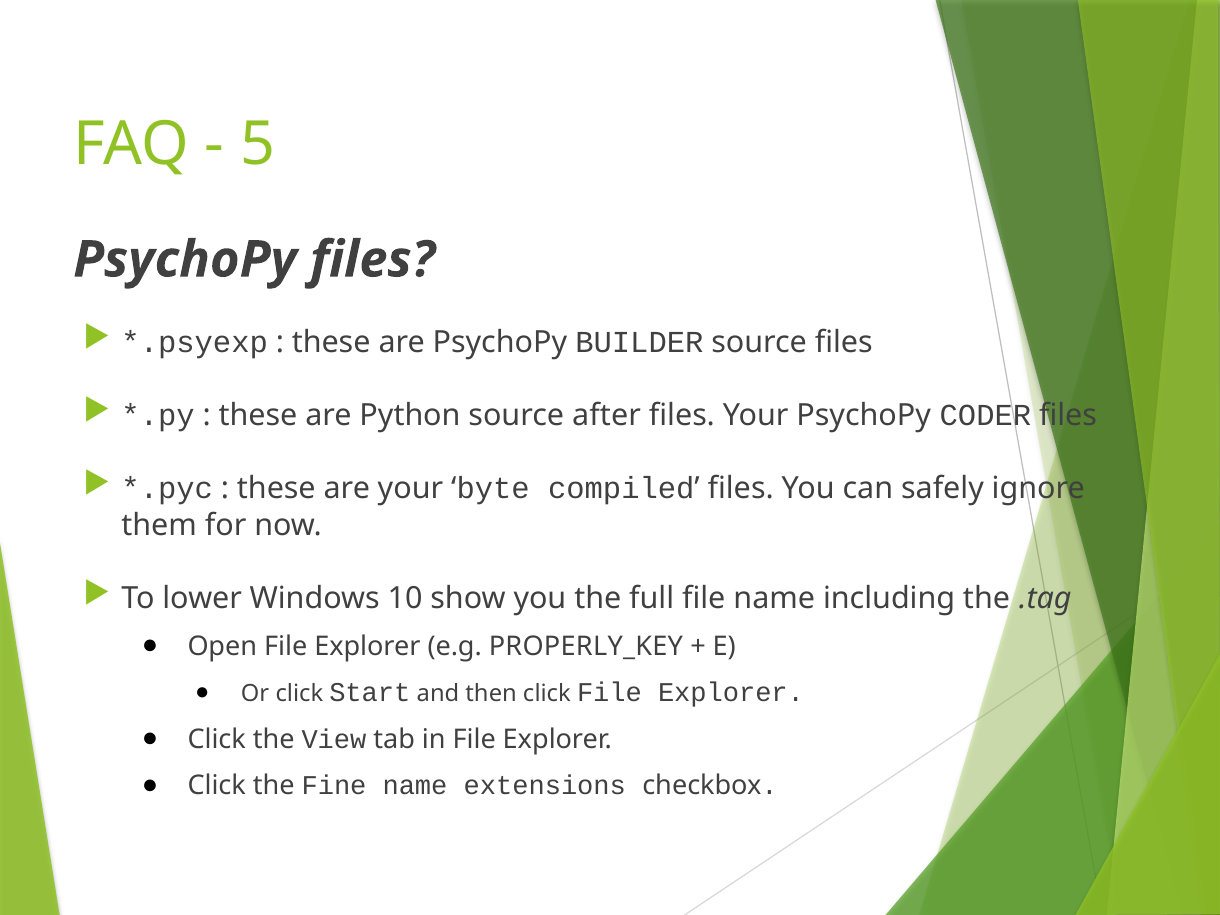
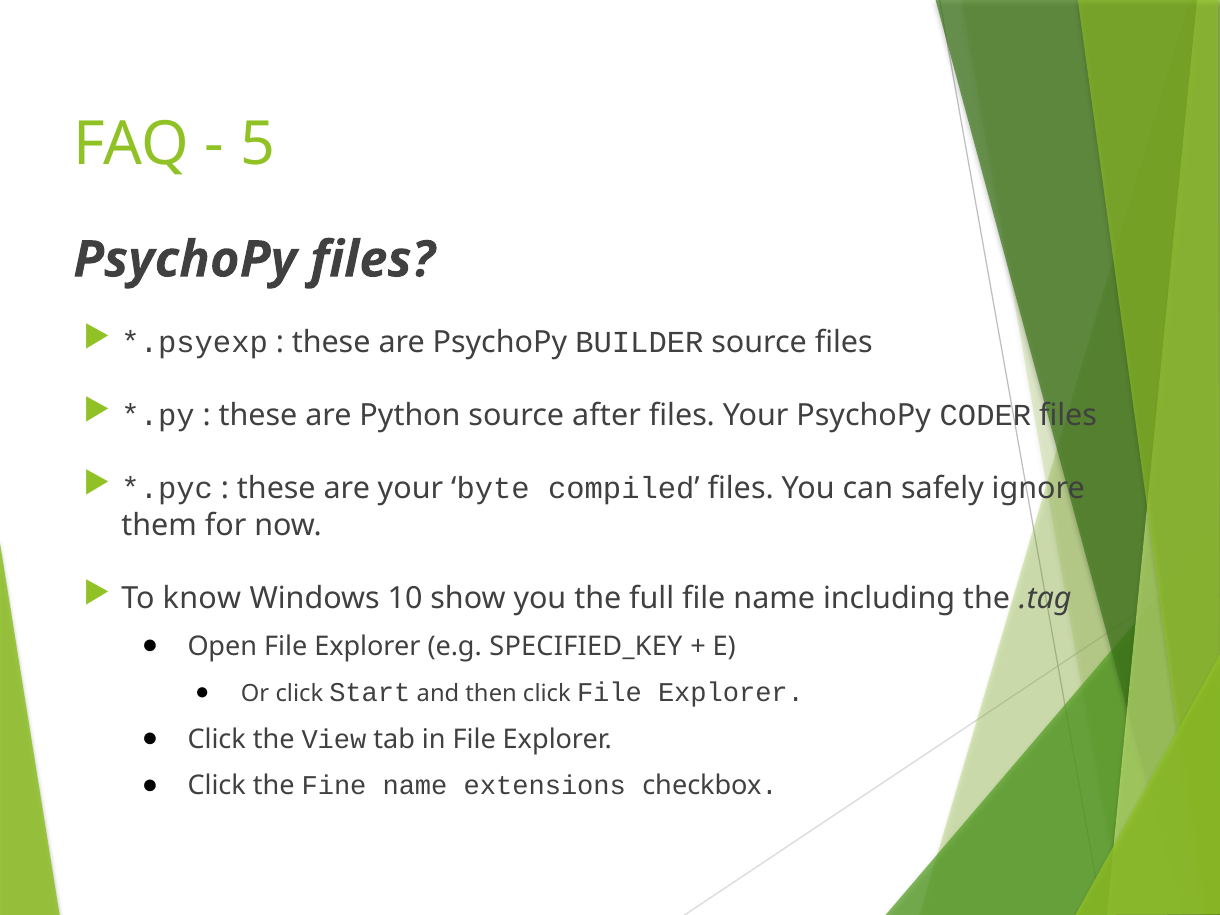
lower: lower -> know (202, 598)
PROPERLY_KEY: PROPERLY_KEY -> SPECIFIED_KEY (586, 646)
